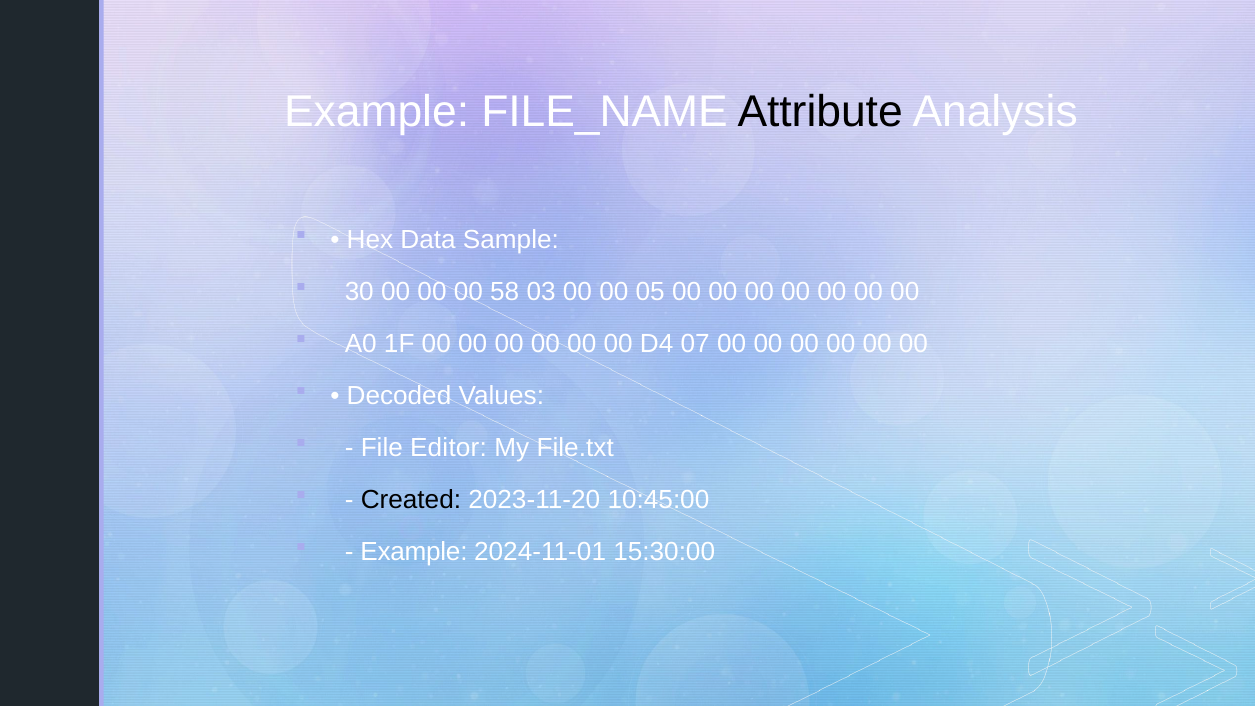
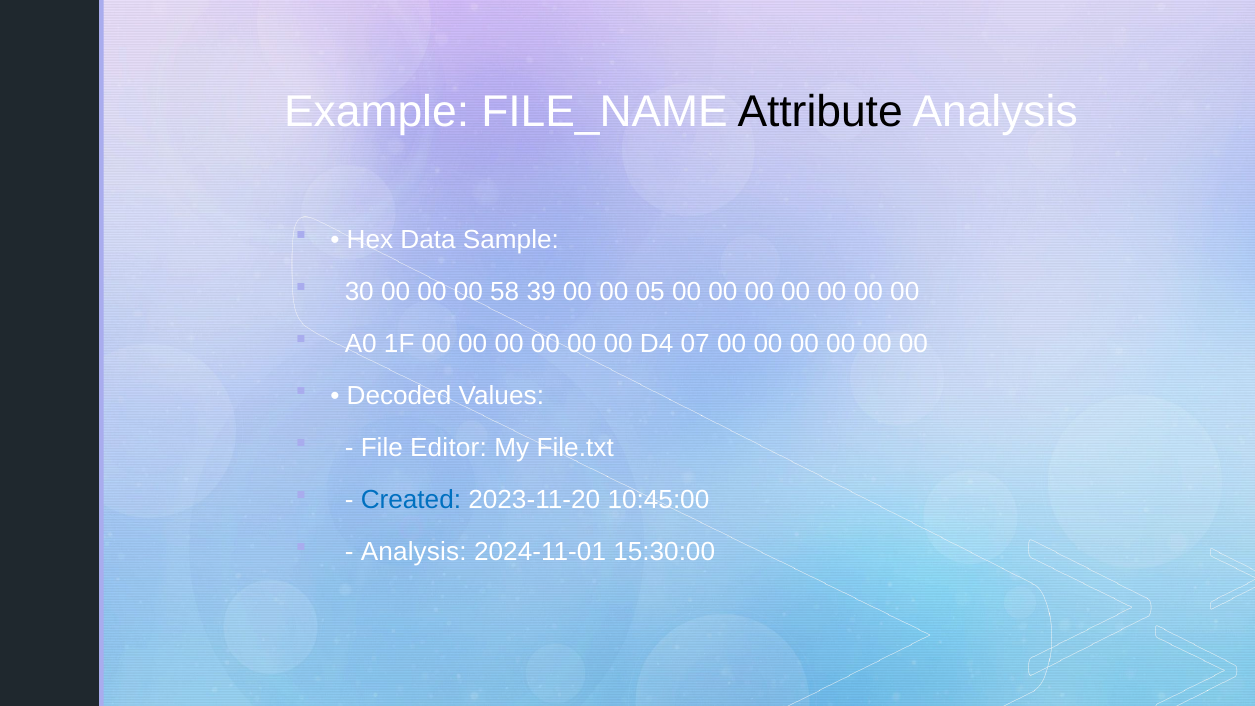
03: 03 -> 39 (541, 292)
Created colour: black -> blue (411, 500)
Example: Example -> Analysis (414, 552)
